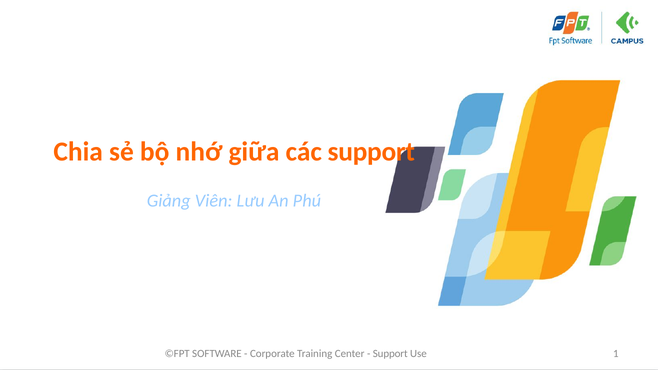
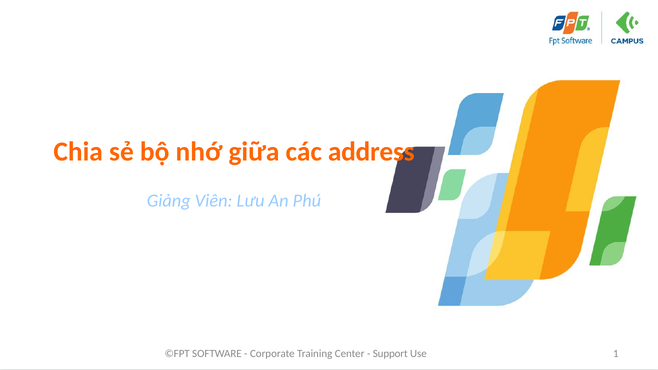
các support: support -> address (371, 152)
